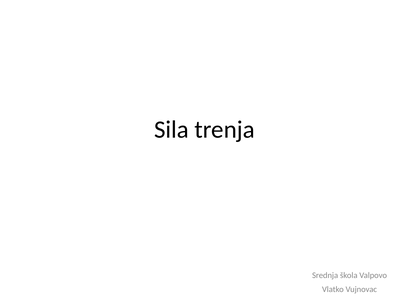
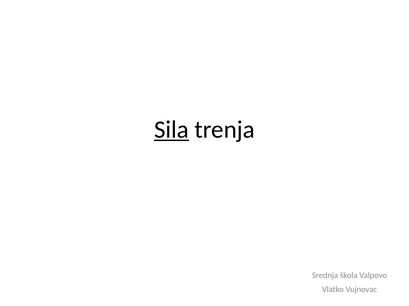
Sila underline: none -> present (172, 130)
